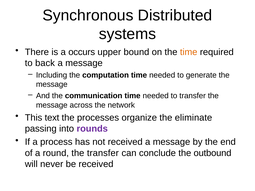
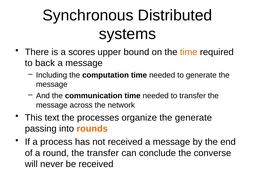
occurs: occurs -> scores (82, 52)
the eliminate: eliminate -> generate (193, 118)
rounds colour: purple -> orange (92, 129)
outbound: outbound -> converse (212, 153)
